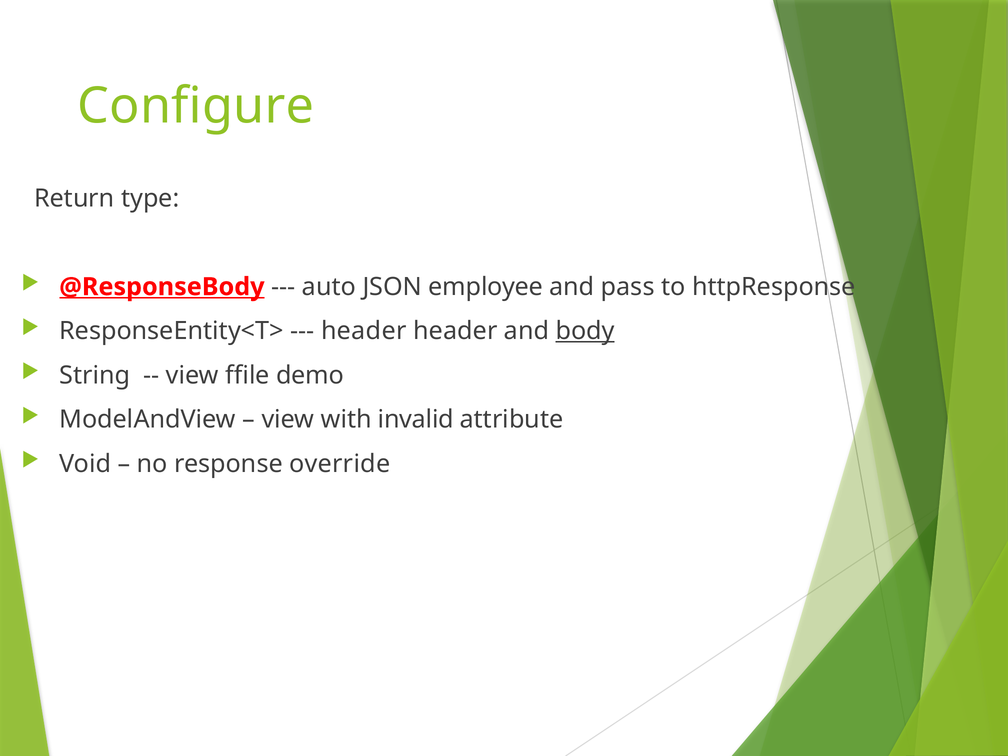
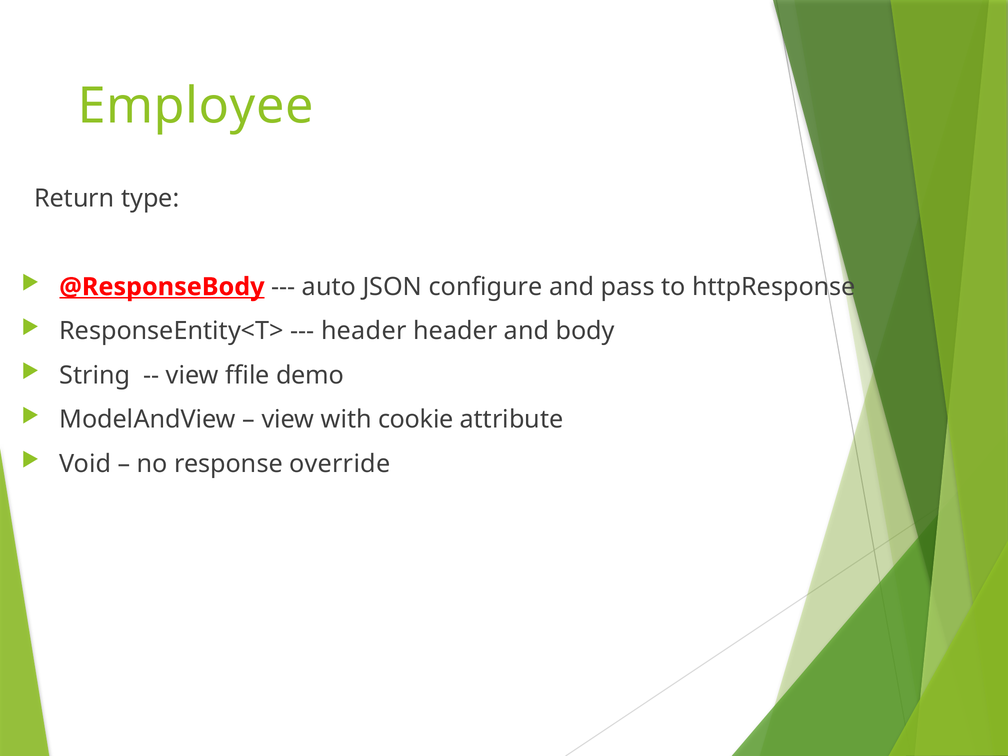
Configure: Configure -> Employee (196, 106)
employee: employee -> configure (486, 287)
body underline: present -> none (585, 331)
invalid: invalid -> cookie (416, 420)
